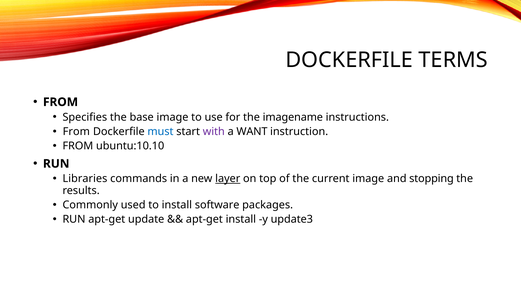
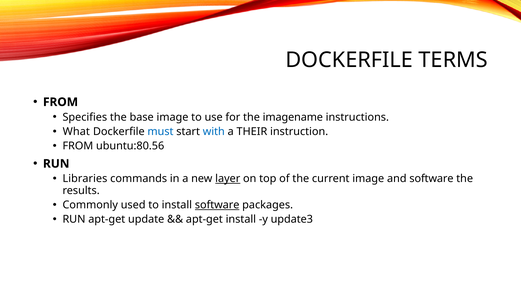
From: From -> What (76, 132)
with colour: purple -> blue (214, 132)
WANT: WANT -> THEIR (252, 132)
ubuntu:10.10: ubuntu:10.10 -> ubuntu:80.56 (130, 146)
and stopping: stopping -> software (431, 179)
software underline: none -> present (217, 205)
